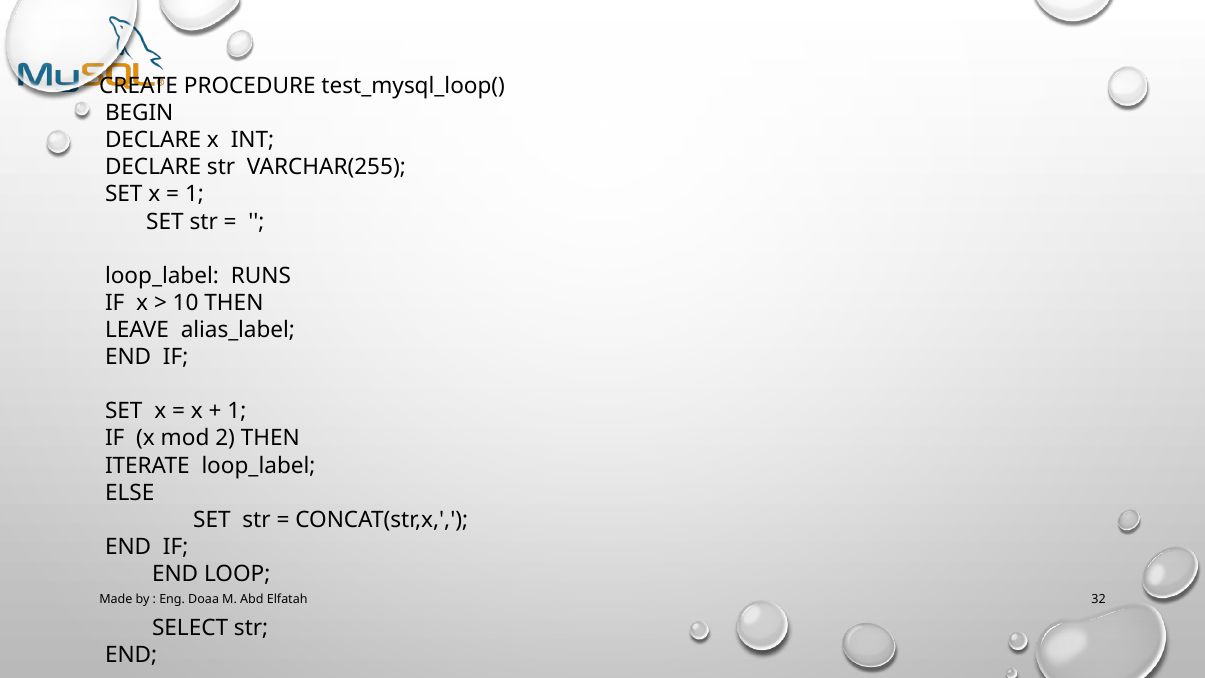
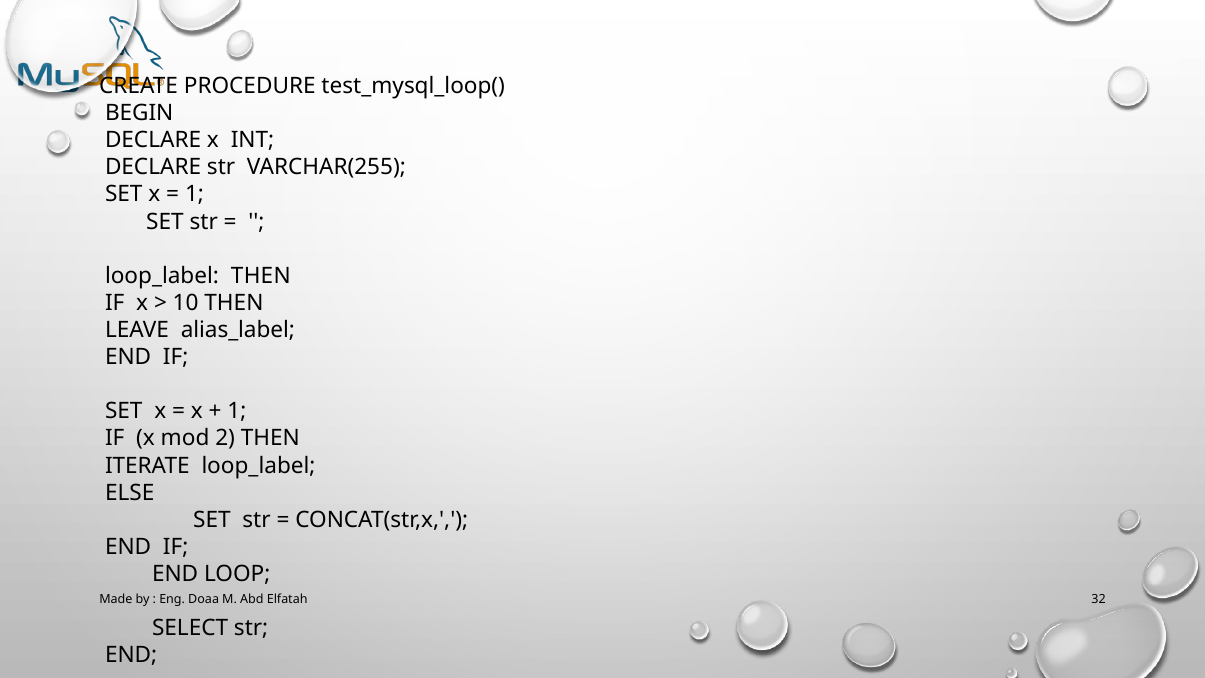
loop_label RUNS: RUNS -> THEN (261, 276)
